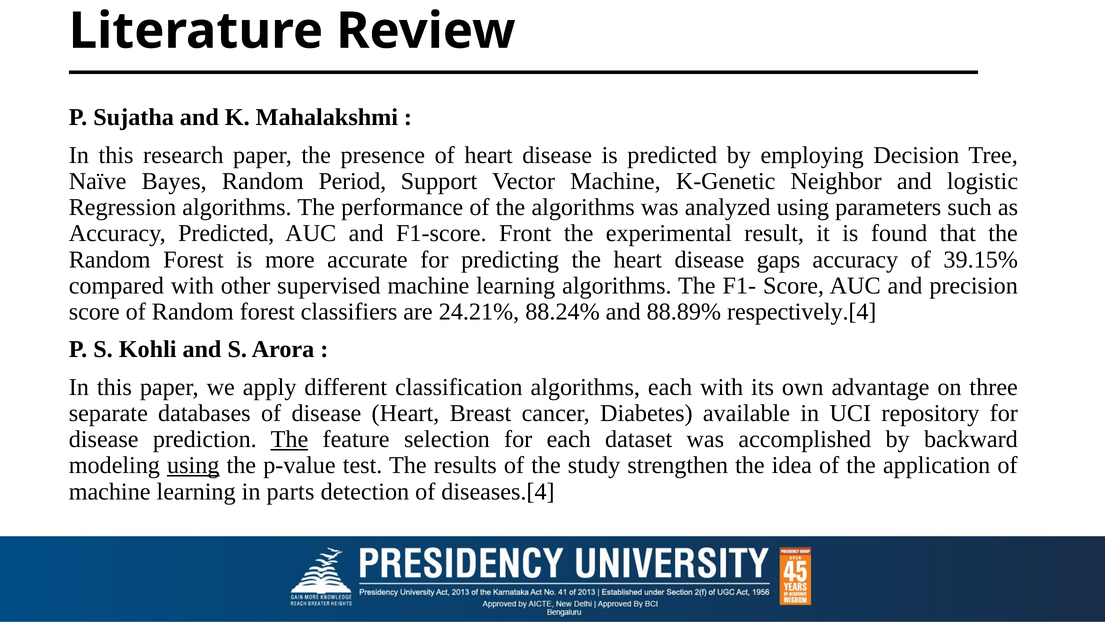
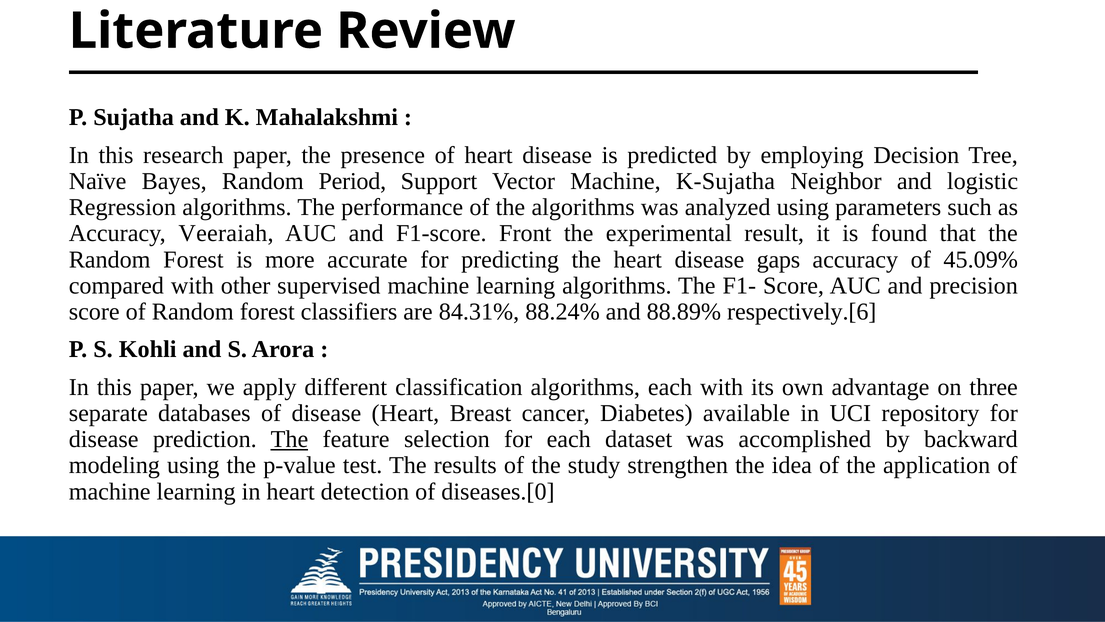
K-Genetic: K-Genetic -> K-Sujatha (726, 181)
Accuracy Predicted: Predicted -> Veeraiah (226, 233)
39.15%: 39.15% -> 45.09% (981, 259)
24.21%: 24.21% -> 84.31% (479, 312)
respectively.[4: respectively.[4 -> respectively.[6 (802, 312)
using underline: present -> none (193, 465)
in parts: parts -> heart (291, 491)
diseases.[4: diseases.[4 -> diseases.[0 (498, 491)
